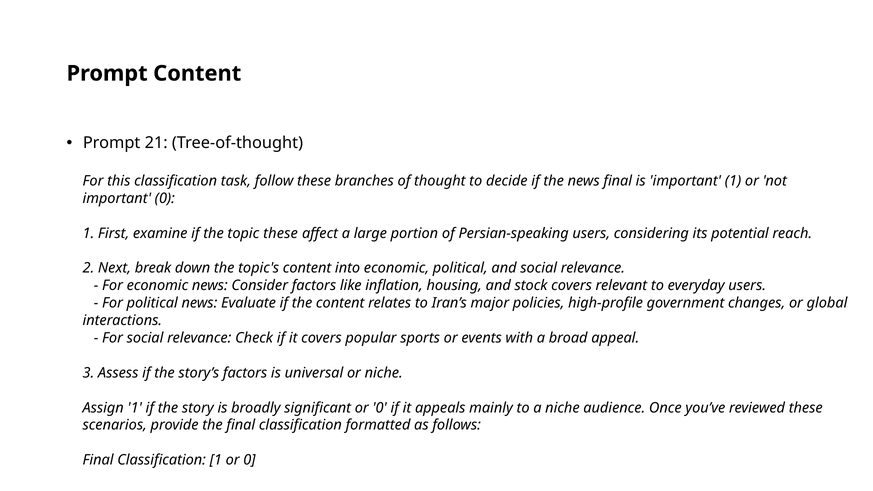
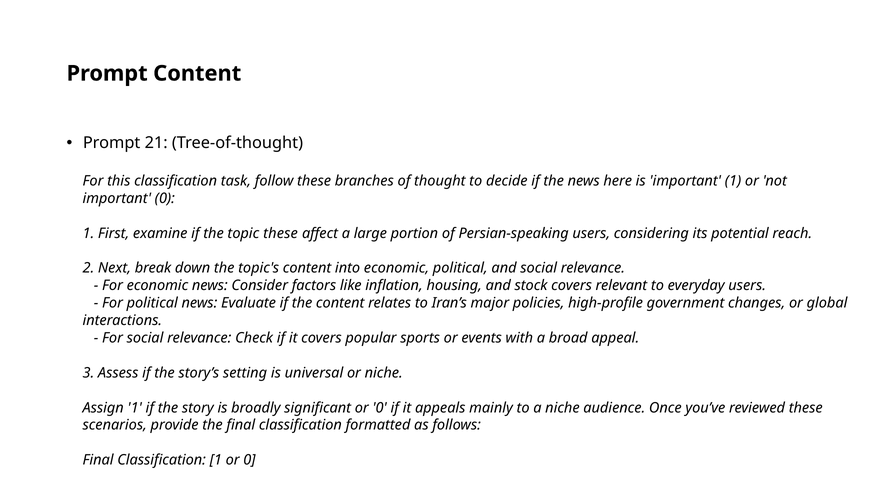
news final: final -> here (618, 181)
story’s factors: factors -> setting (245, 373)
